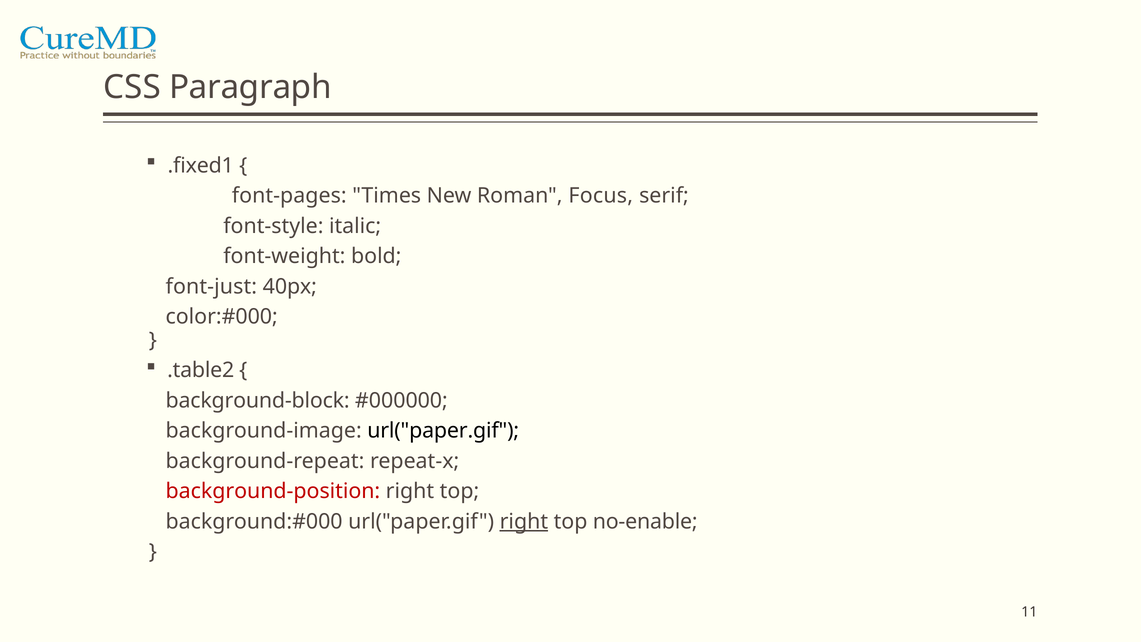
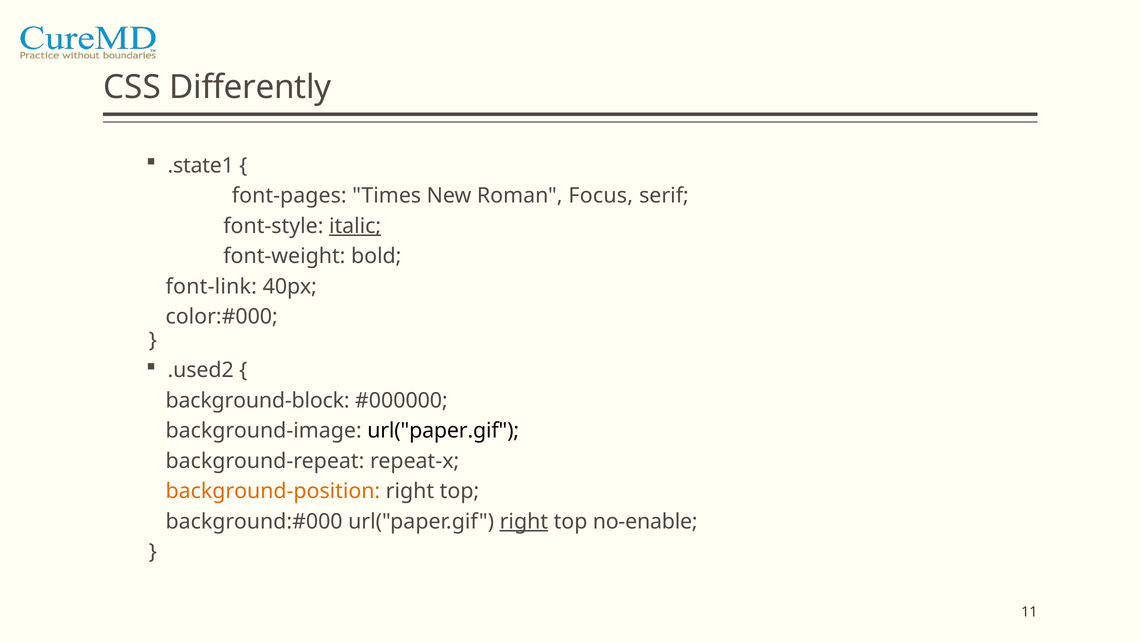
Paragraph: Paragraph -> Differently (250, 87)
.fixed1: .fixed1 -> .state1 (201, 165)
italic underline: none -> present (355, 226)
font-just: font-just -> font-link (211, 286)
.table2: .table2 -> .used2 (201, 370)
background-position colour: red -> orange (273, 491)
